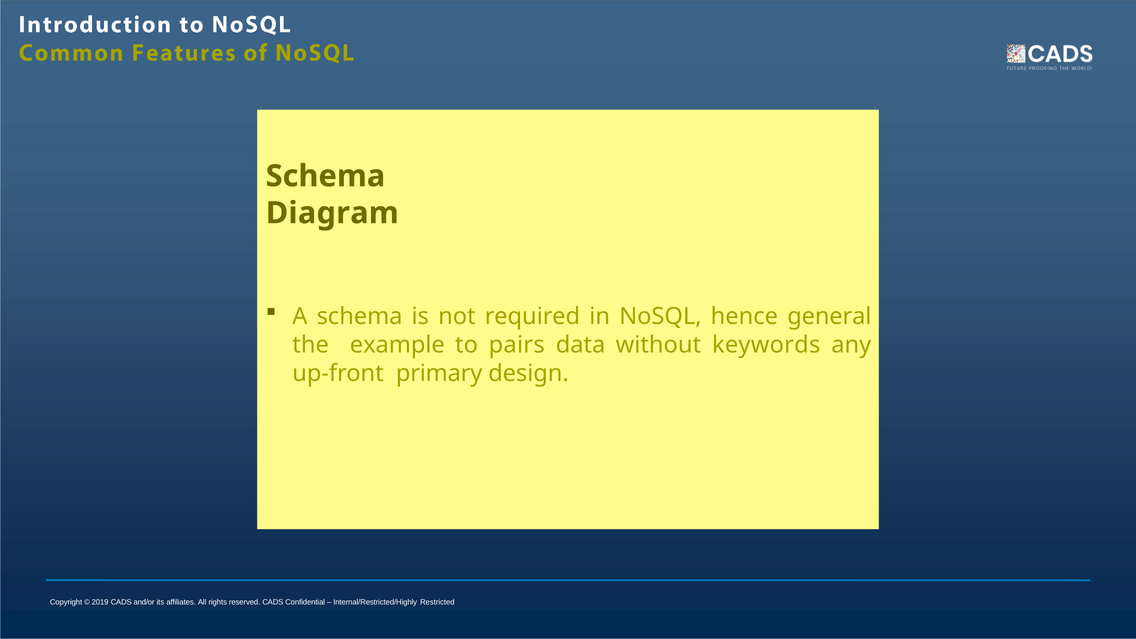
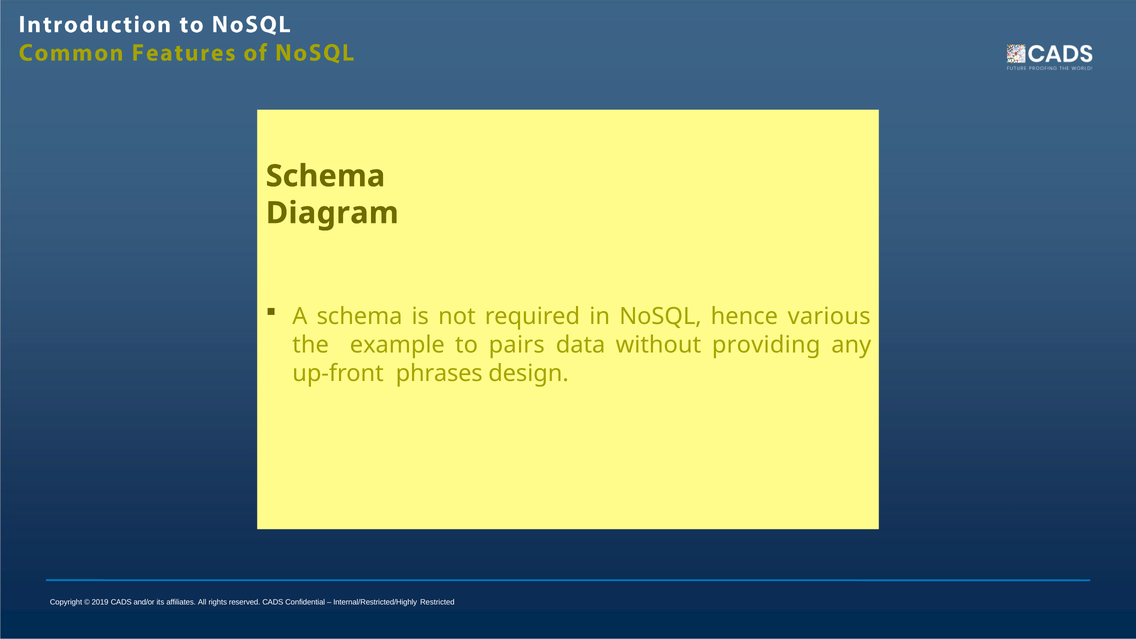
general: general -> various (829, 316)
keywords: keywords -> providing (766, 345)
primary: primary -> phrases (439, 373)
